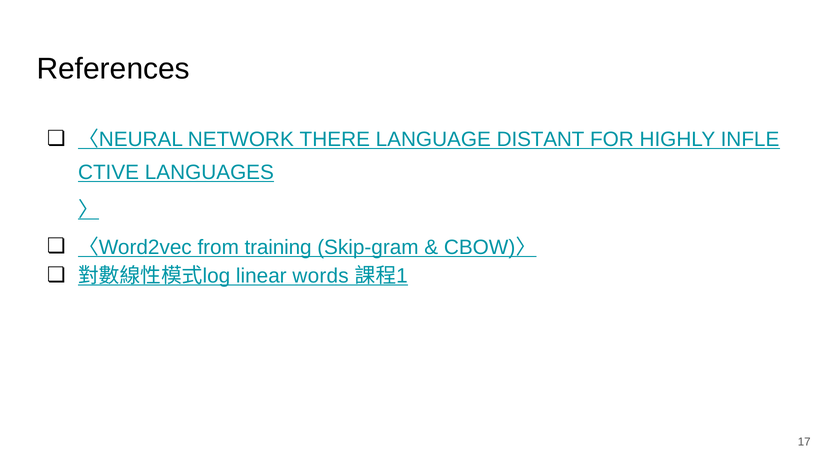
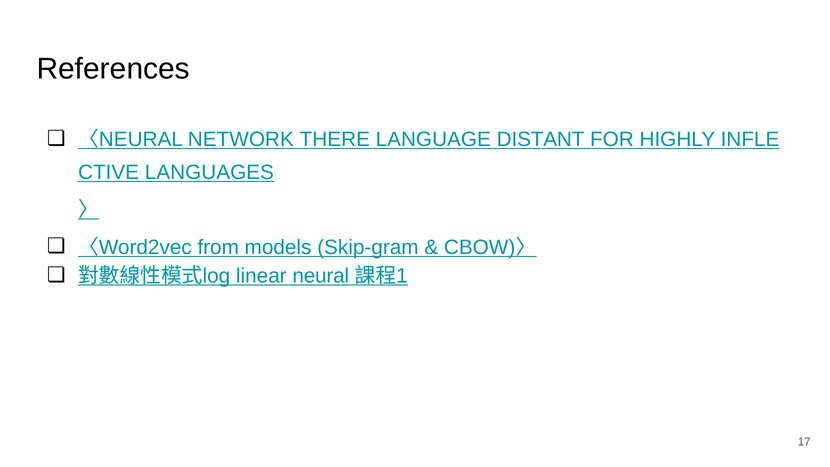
training: training -> models (278, 247)
linear words: words -> neural (321, 276)
